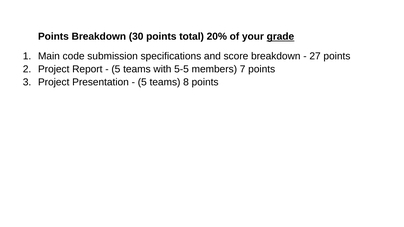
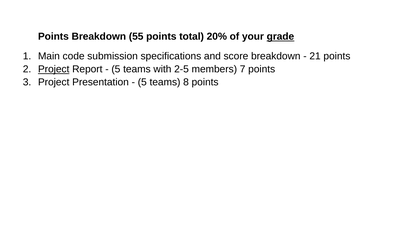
30: 30 -> 55 (136, 37)
27: 27 -> 21 (315, 56)
Project underline: none -> present (54, 69)
5-5: 5-5 -> 2-5 (182, 69)
